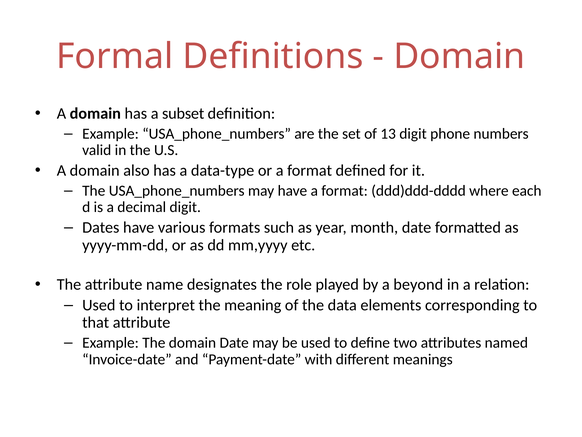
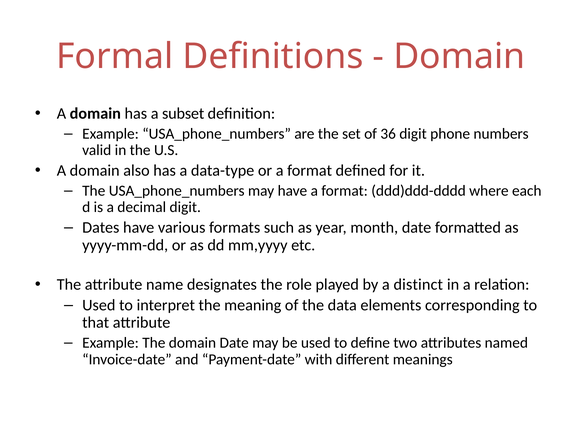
13: 13 -> 36 (388, 133)
beyond: beyond -> distinct (418, 284)
